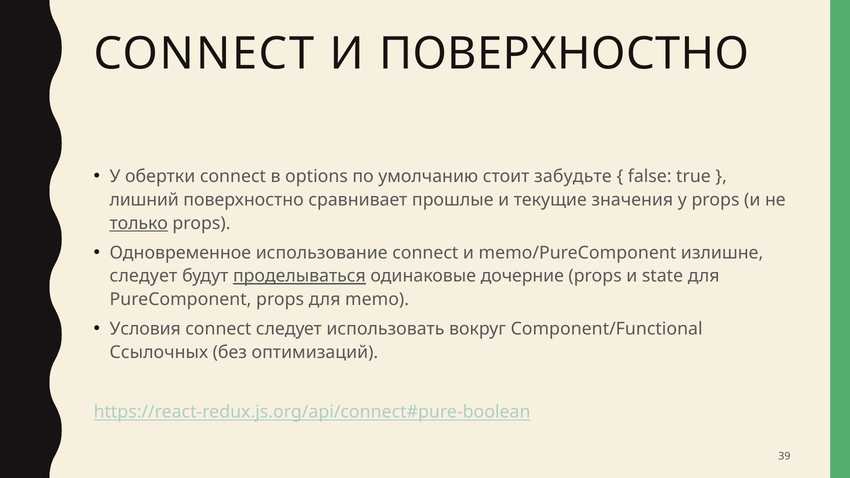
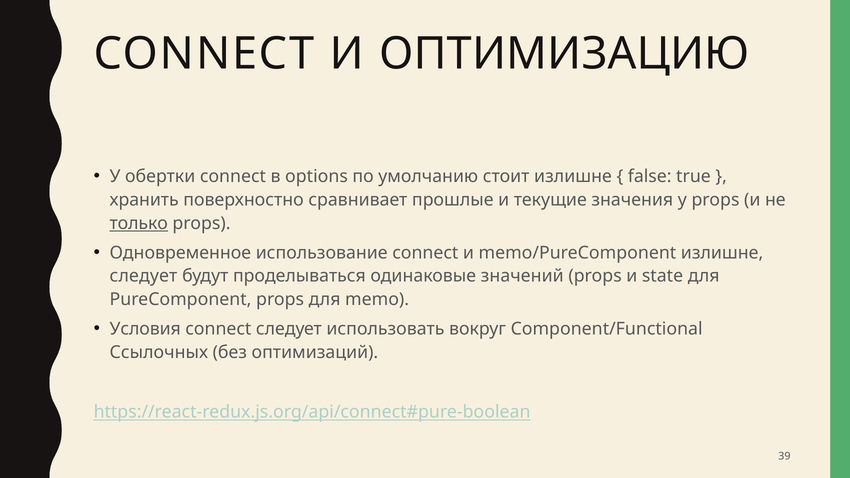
И ПОВЕРХНОСТНО: ПОВЕРХНОСТНО -> ОПТИМИЗАЦИЮ (564, 54)
стоит забудьте: забудьте -> излишне (573, 177)
лишний: лишний -> хранить (144, 200)
проделываться underline: present -> none (299, 276)
дочерние: дочерние -> значений (522, 276)
